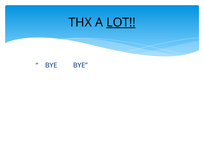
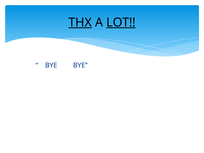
THX underline: none -> present (80, 22)
